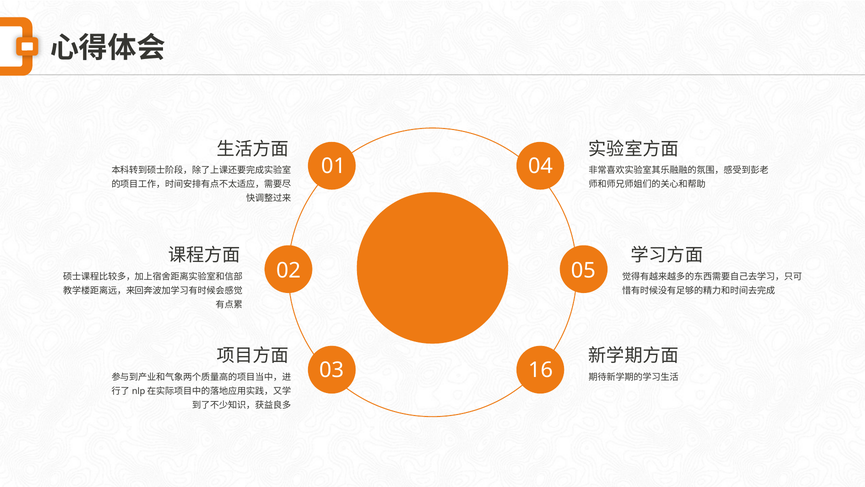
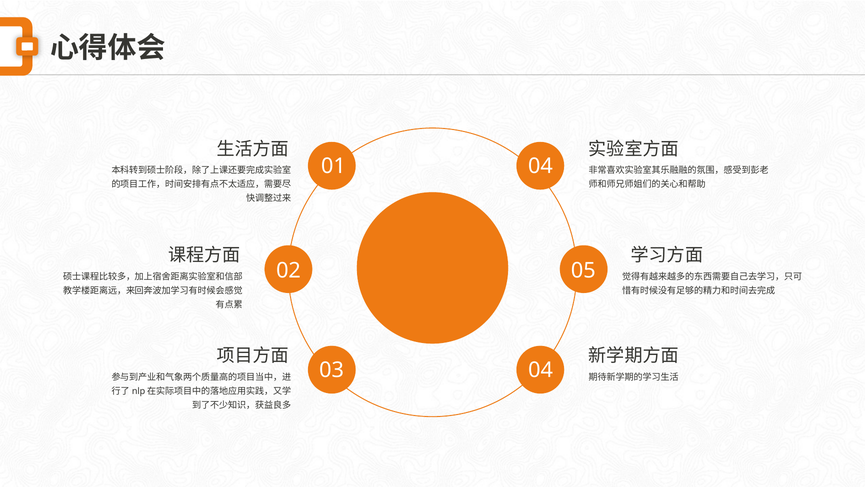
03 16: 16 -> 04 (541, 370)
